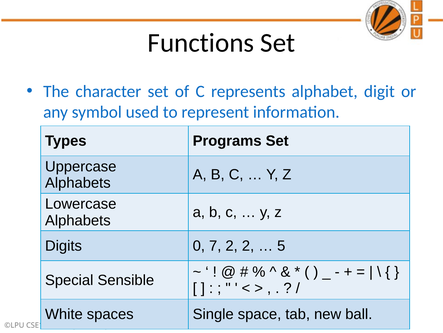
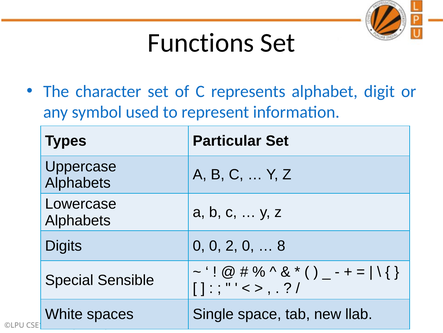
Programs: Programs -> Particular (227, 141)
0 7: 7 -> 0 (215, 245)
2 2: 2 -> 0 (248, 245)
5: 5 -> 8 (281, 245)
ball: ball -> llab (359, 314)
